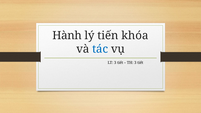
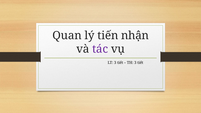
Hành: Hành -> Quan (67, 36)
khóa: khóa -> nhận (135, 36)
tác colour: blue -> purple (100, 49)
